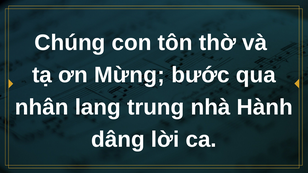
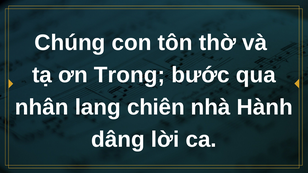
Mừng: Mừng -> Trong (130, 75)
trung: trung -> chiên (156, 107)
